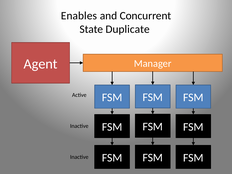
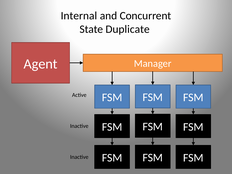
Enables: Enables -> Internal (79, 16)
